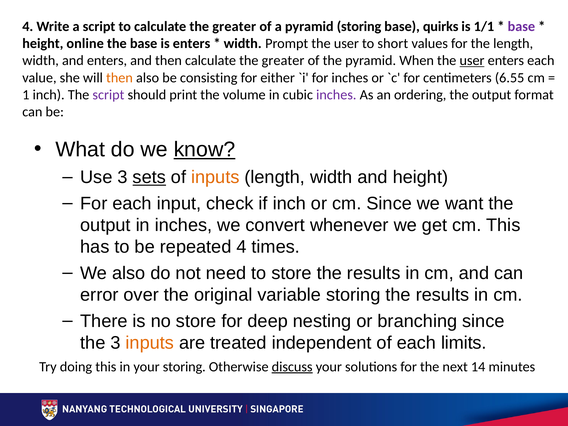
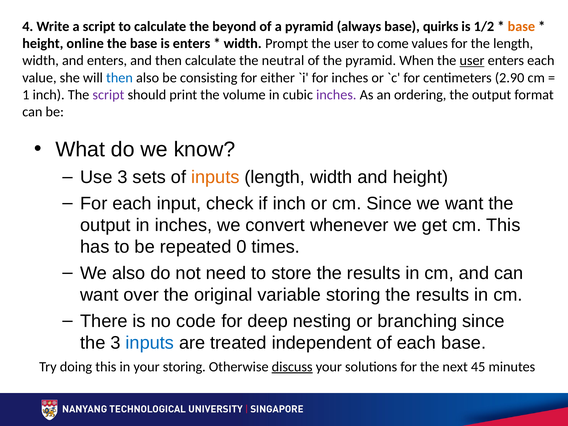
to calculate the greater: greater -> beyond (234, 27)
pyramid storing: storing -> always (359, 27)
1/1: 1/1 -> 1/2 (484, 27)
base colour: purple -> orange (521, 27)
short: short -> come (393, 44)
then calculate the greater: greater -> neutral (283, 61)
then colour: orange -> blue (119, 78)
6.55: 6.55 -> 2.90 (510, 78)
know underline: present -> none (204, 149)
sets underline: present -> none (149, 177)
repeated 4: 4 -> 0 (241, 247)
error: error -> want (99, 295)
no store: store -> code (196, 321)
inputs colour: orange -> blue (150, 343)
each limits: limits -> base (464, 343)
14: 14 -> 45 (478, 367)
